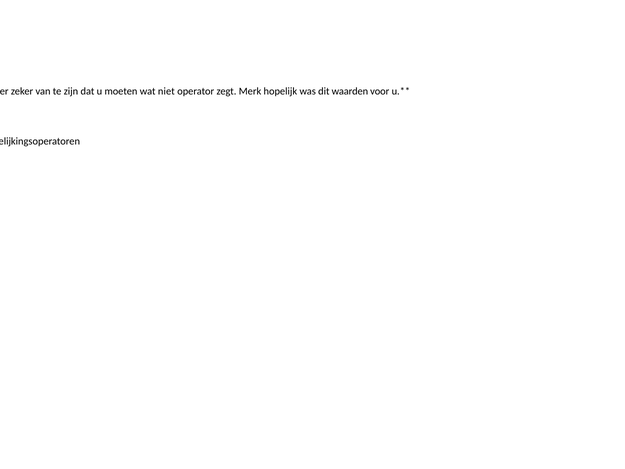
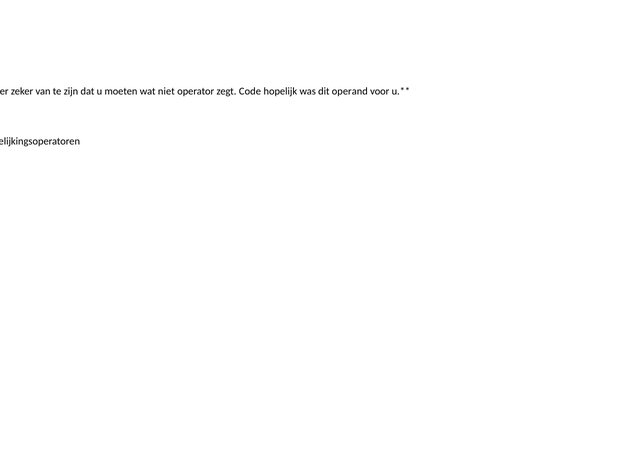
Merk: Merk -> Code (250, 91)
waarden: waarden -> operand (350, 91)
